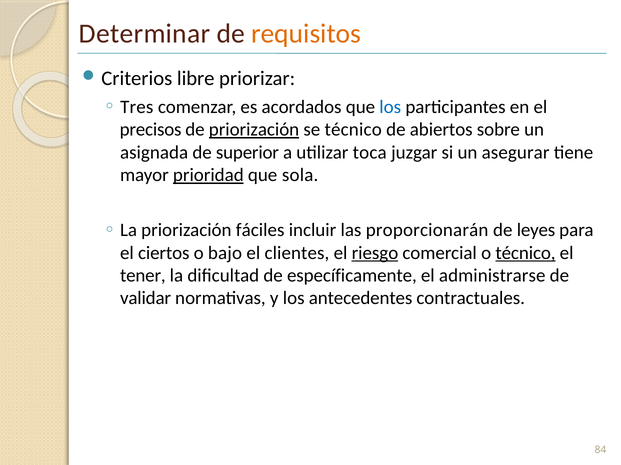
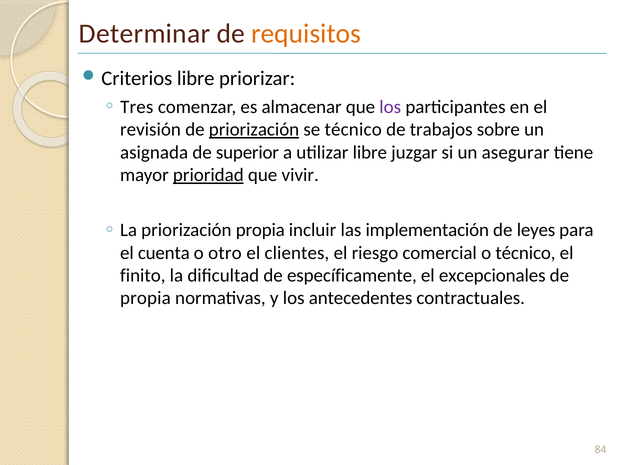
acordados: acordados -> almacenar (302, 107)
los colour: blue -> purple (390, 107)
precisos: precisos -> revisión (150, 130)
abiertos: abiertos -> trabajos (441, 130)
utilizar toca: toca -> libre (370, 153)
sola: sola -> vivir (300, 175)
priorización fáciles: fáciles -> propia (260, 230)
proporcionarán: proporcionarán -> implementación (427, 230)
ciertos: ciertos -> cuenta (164, 253)
bajo: bajo -> otro (225, 253)
riesgo underline: present -> none (375, 253)
técnico underline: present -> none (525, 253)
tener: tener -> finito (143, 276)
administrarse: administrarse -> excepcionales (492, 276)
validar: validar -> propia (145, 299)
